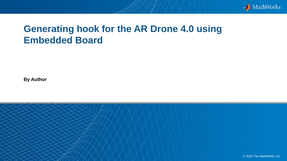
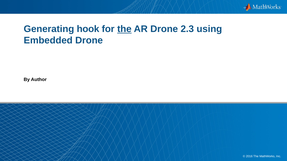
the underline: none -> present (124, 29)
4.0: 4.0 -> 2.3 (187, 29)
Embedded Board: Board -> Drone (89, 40)
